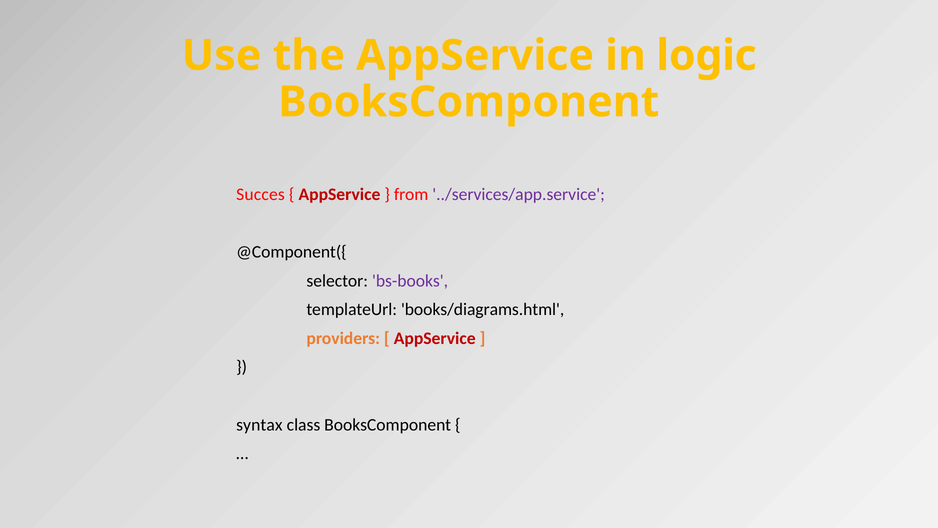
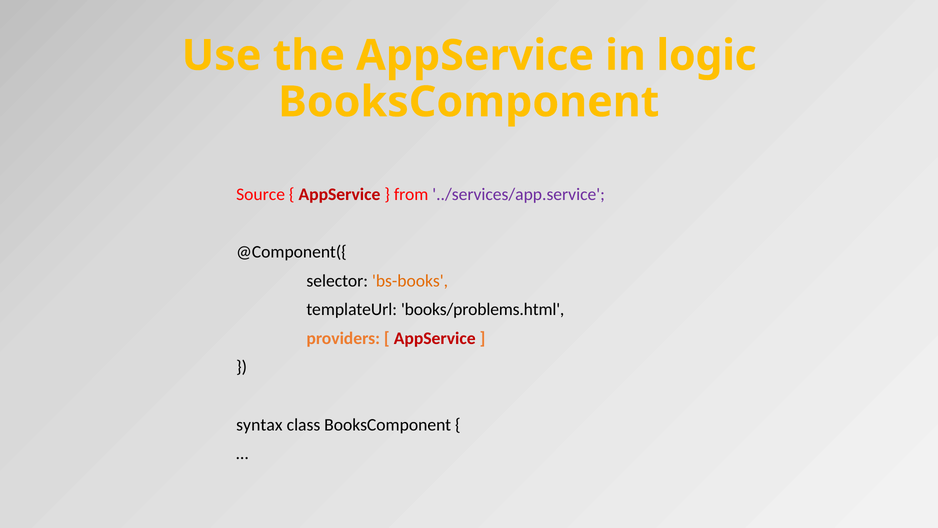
Succes: Succes -> Source (261, 194)
bs-books colour: purple -> orange (410, 281)
books/diagrams.html: books/diagrams.html -> books/problems.html (483, 309)
